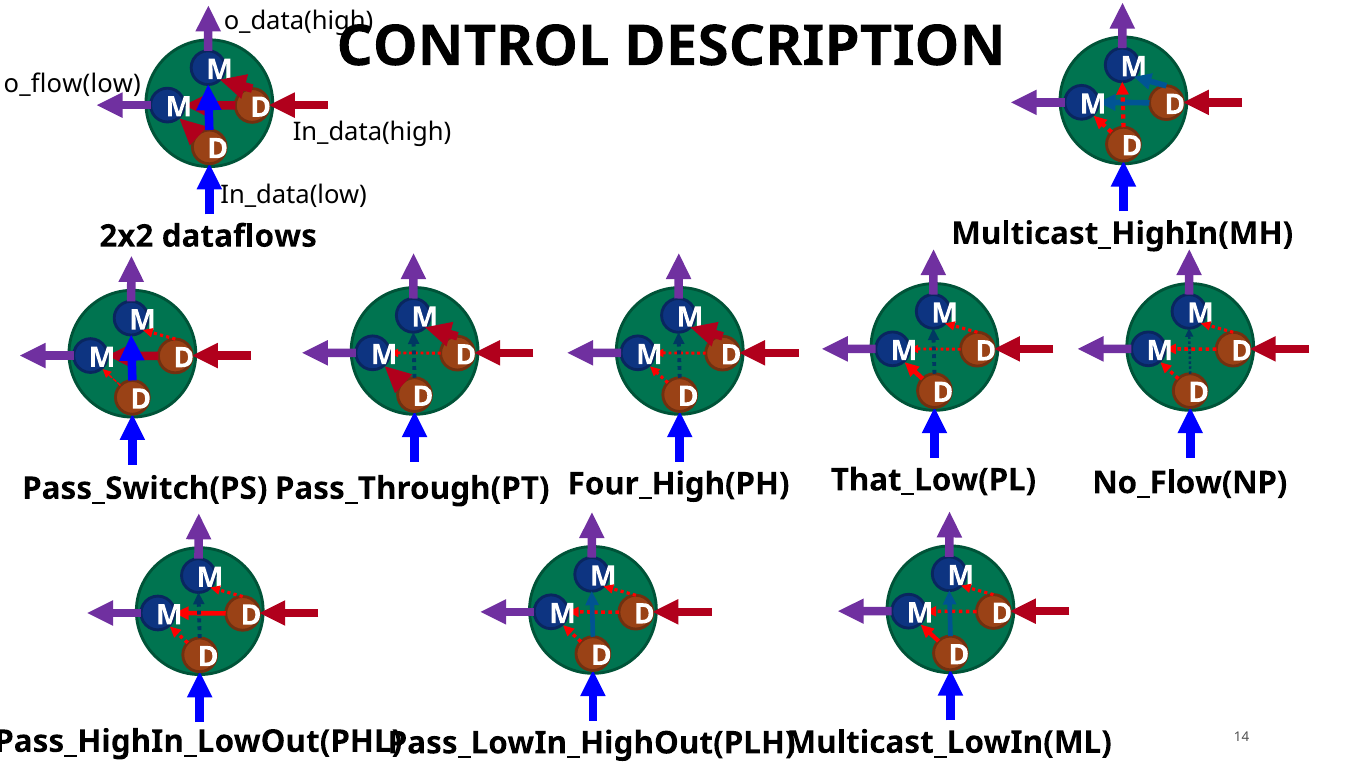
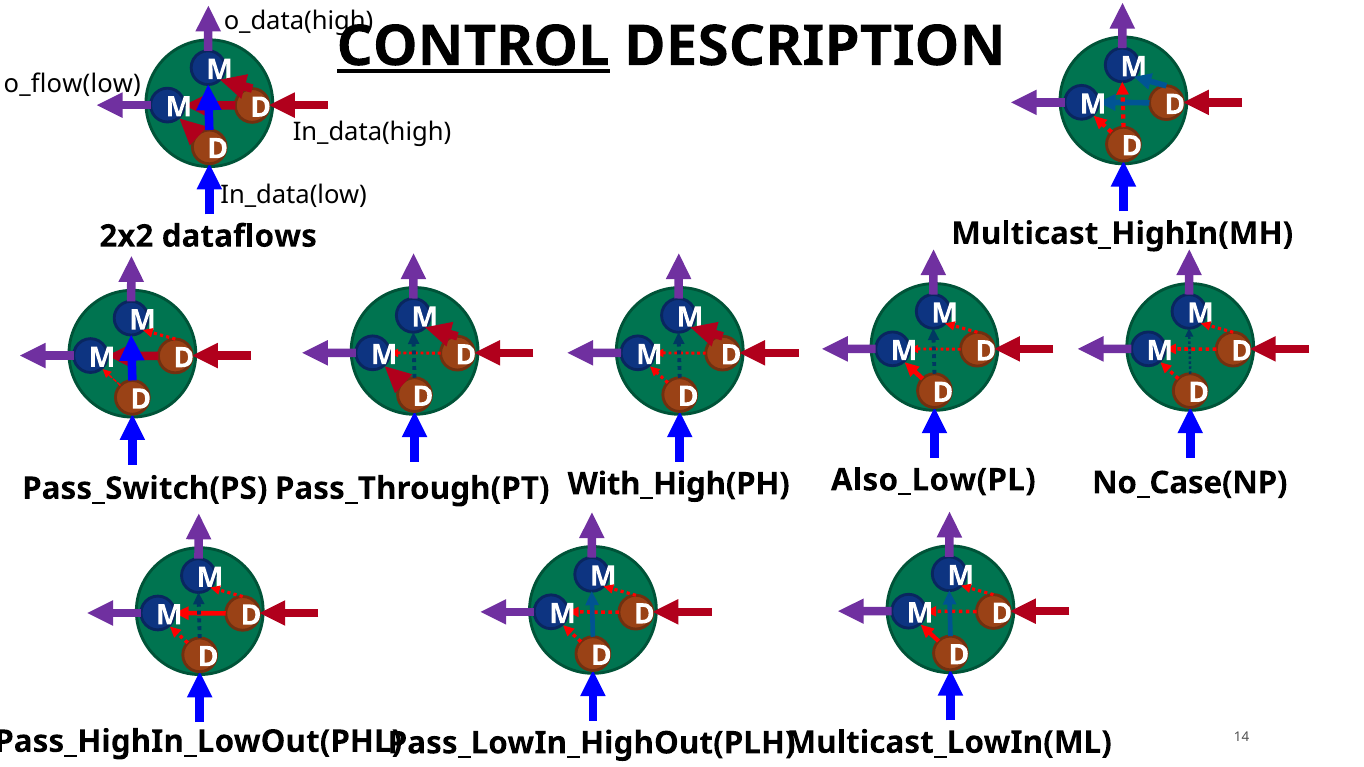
CONTROL underline: none -> present (473, 46)
That_Low(PL: That_Low(PL -> Also_Low(PL (933, 480)
No_Flow(NP: No_Flow(NP -> No_Case(NP (1190, 483)
Four_High(PH: Four_High(PH -> With_High(PH (679, 484)
